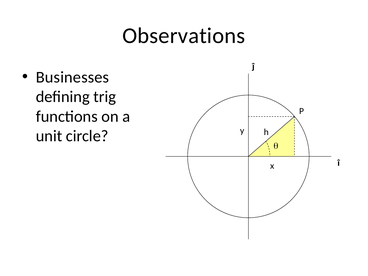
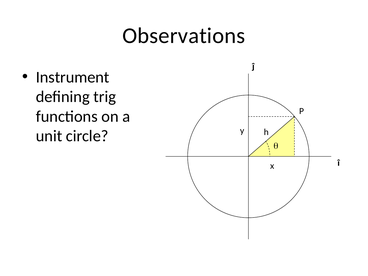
Businesses: Businesses -> Instrument (73, 77)
